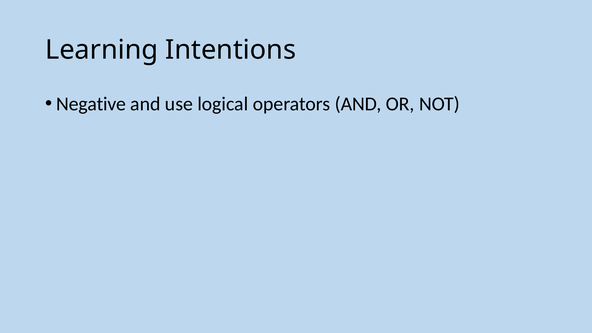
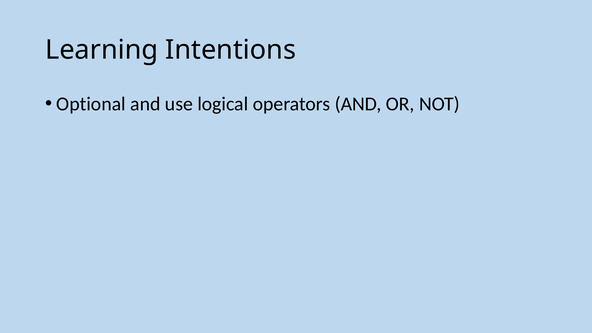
Negative: Negative -> Optional (91, 104)
